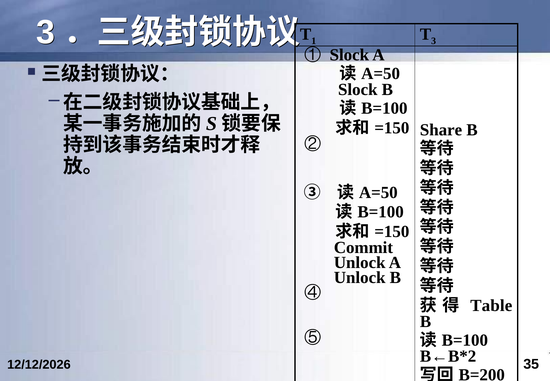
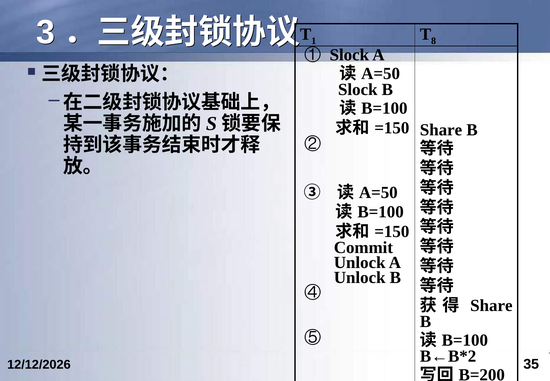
3: 3 -> 8 (434, 41)
Table: Table -> Share (491, 305)
